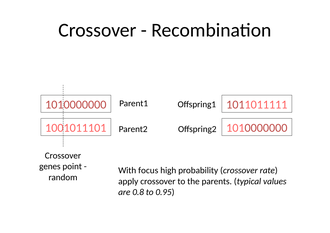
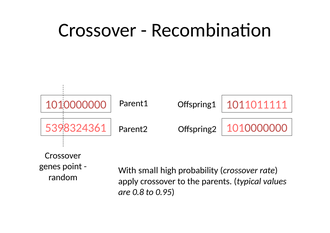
1001011101: 1001011101 -> 5398324361 (76, 128)
focus: focus -> small (148, 171)
